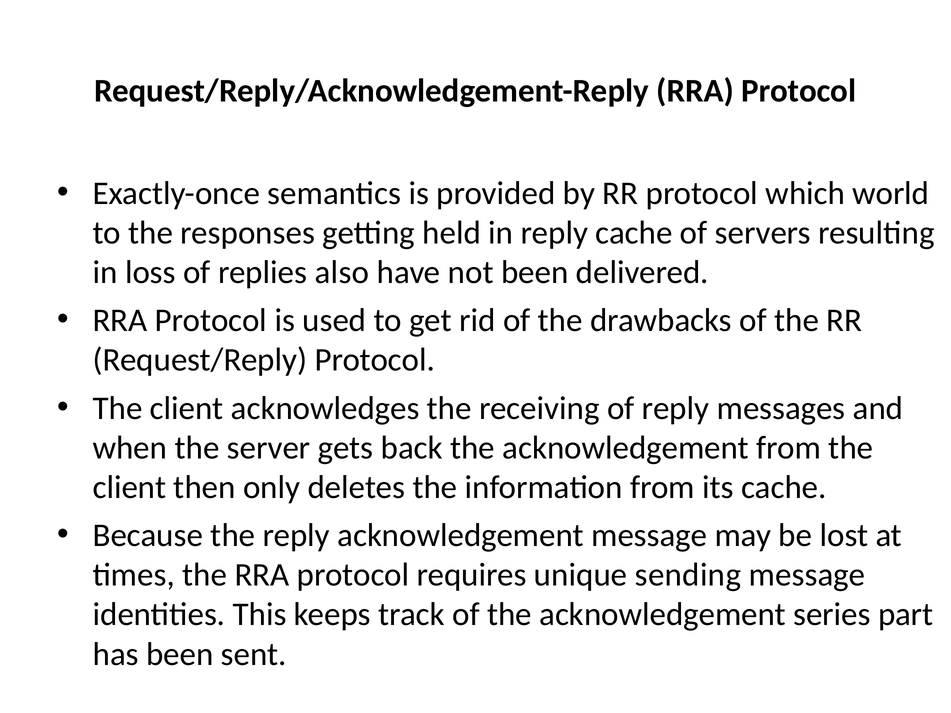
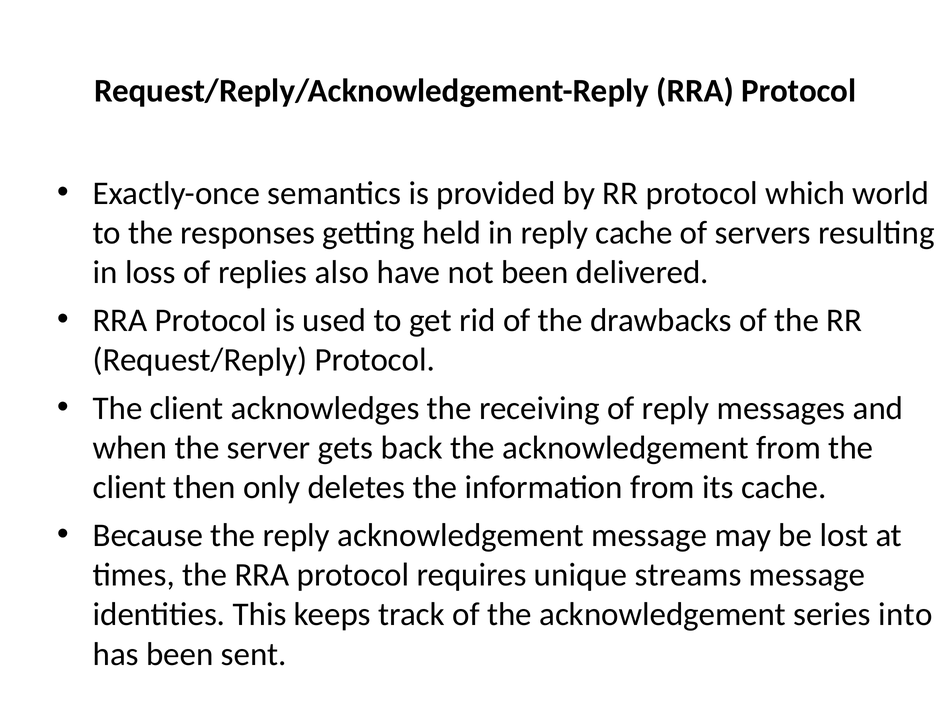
sending: sending -> streams (688, 575)
part: part -> into (905, 615)
